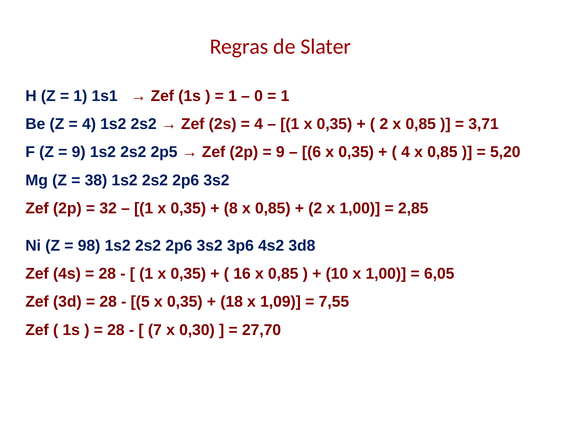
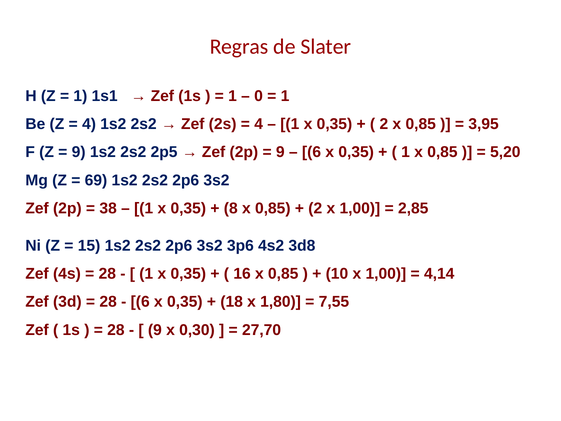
3,71: 3,71 -> 3,95 (484, 124)
4: 4 -> 1 (406, 152)
38: 38 -> 69 (96, 180)
32: 32 -> 38 (108, 208)
98: 98 -> 15 (89, 246)
6,05: 6,05 -> 4,14 (439, 274)
5: 5 -> 6 (140, 302)
1,09: 1,09 -> 1,80 (281, 302)
7: 7 -> 9 (155, 330)
